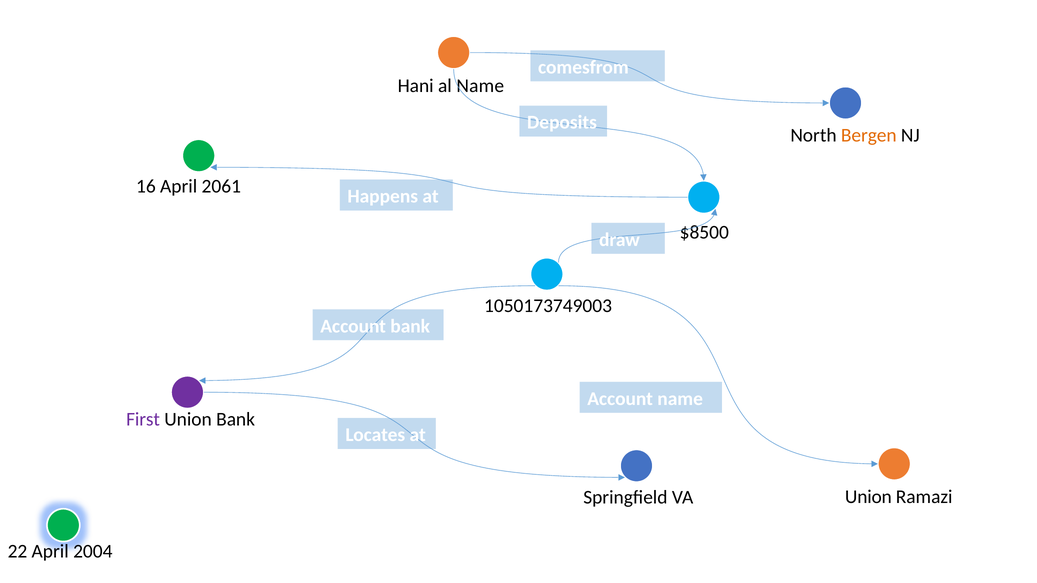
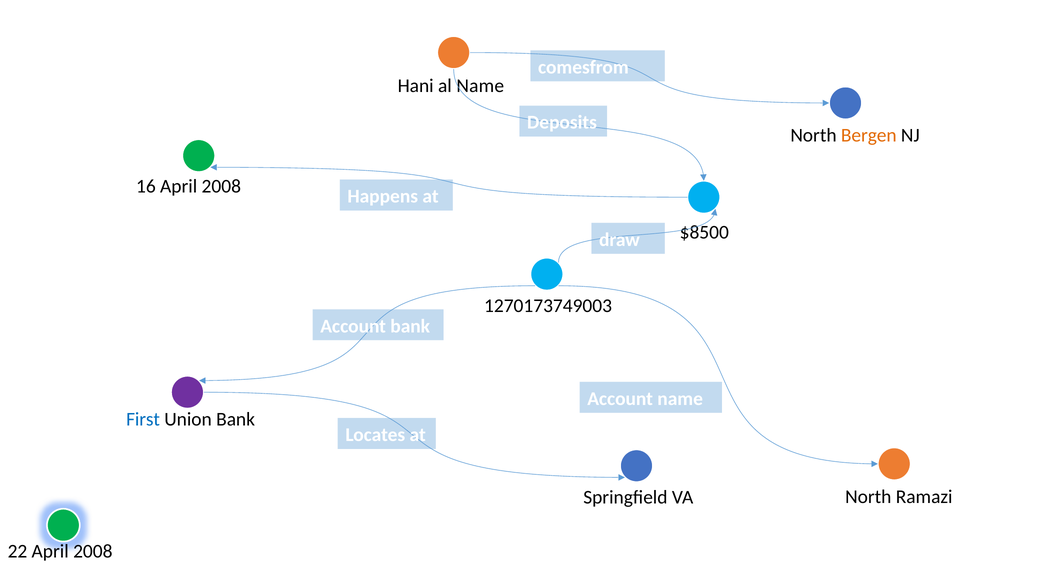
16 April 2061: 2061 -> 2008 (221, 186)
1050173749003: 1050173749003 -> 1270173749003 (548, 306)
First colour: purple -> blue (143, 419)
Union: Union -> North (868, 497)
22 April 2004: 2004 -> 2008 (93, 552)
